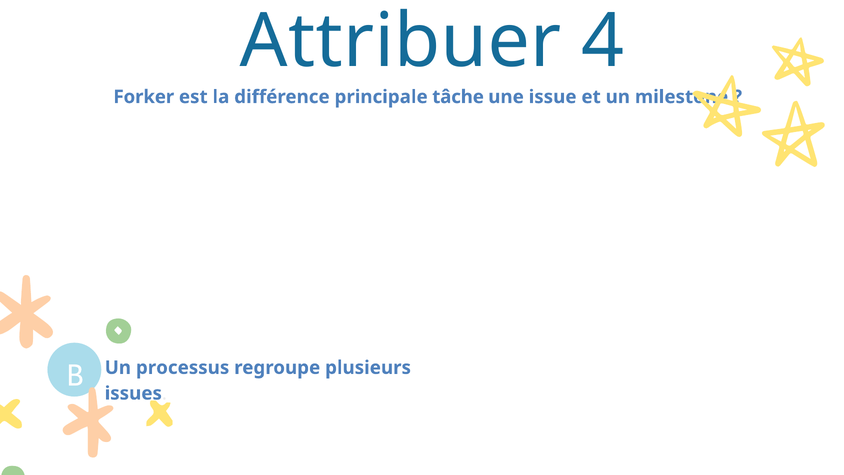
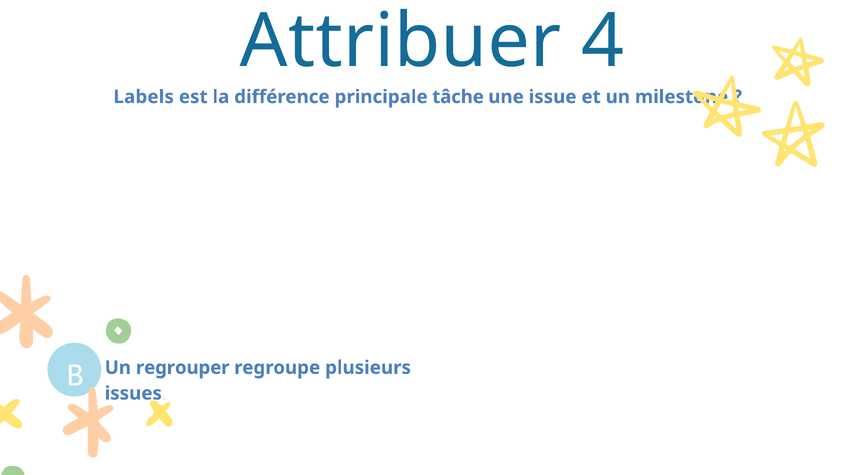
Forker: Forker -> Labels (144, 97)
processus: processus -> regrouper (183, 367)
